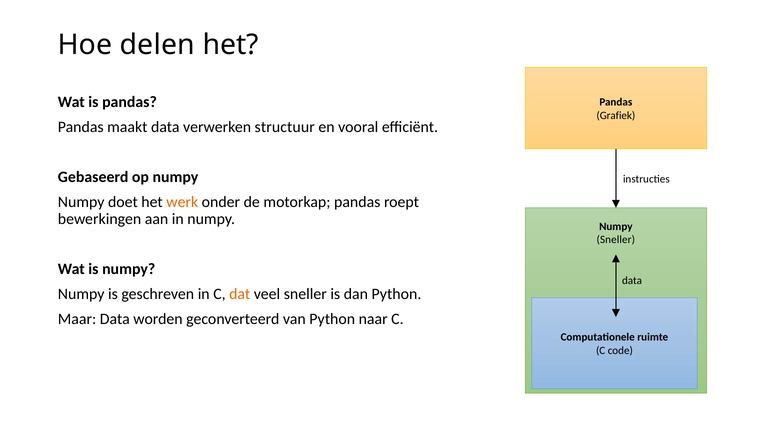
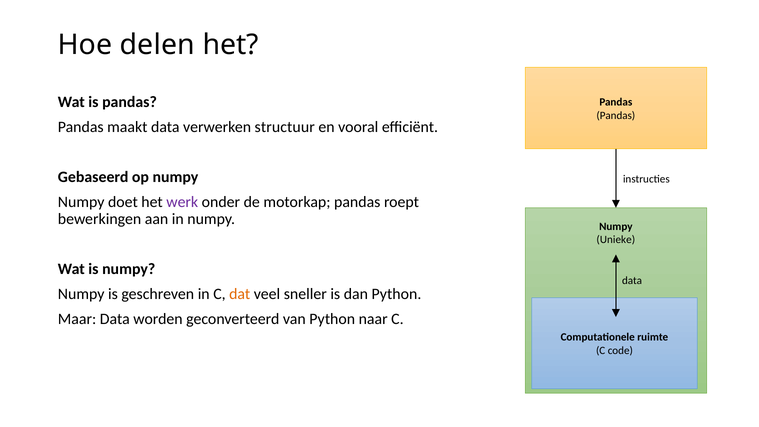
Grafiek: Grafiek -> Pandas (616, 116)
werk colour: orange -> purple (182, 202)
Sneller: Sneller -> Unieke (616, 240)
